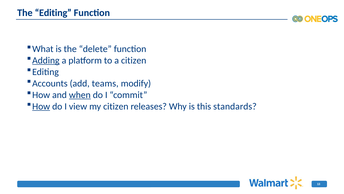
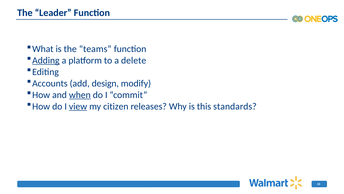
The Editing: Editing -> Leader (53, 13)
delete: delete -> teams (95, 49)
a citizen: citizen -> delete (134, 60)
teams: teams -> design (105, 83)
How underline: present -> none (41, 106)
view underline: none -> present (78, 106)
